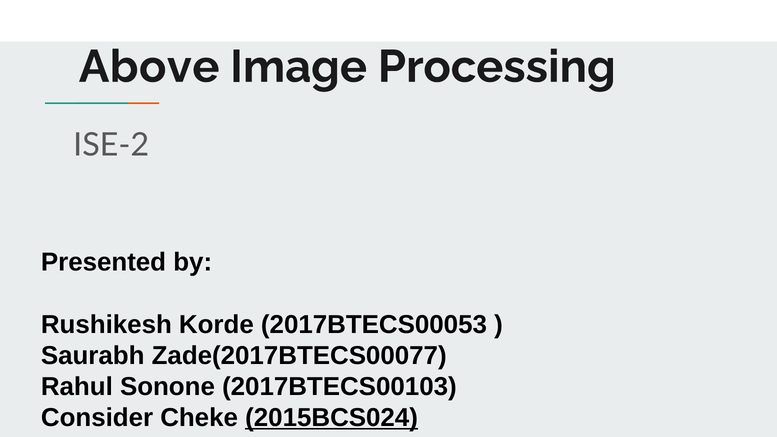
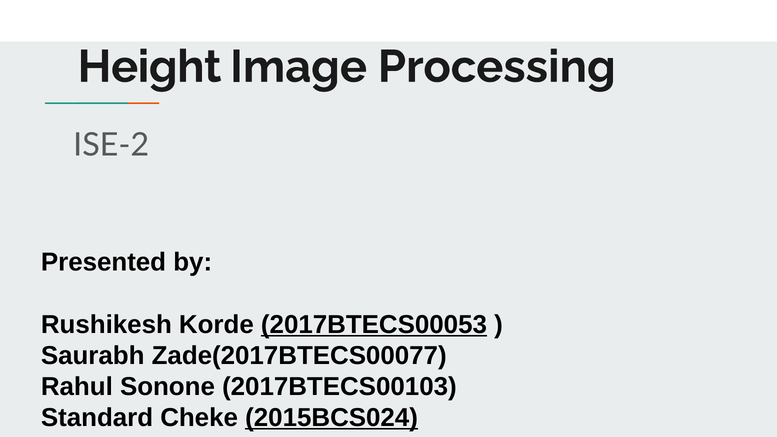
Above: Above -> Height (150, 67)
2017BTECS00053 underline: none -> present (374, 325)
Consider: Consider -> Standard (97, 418)
